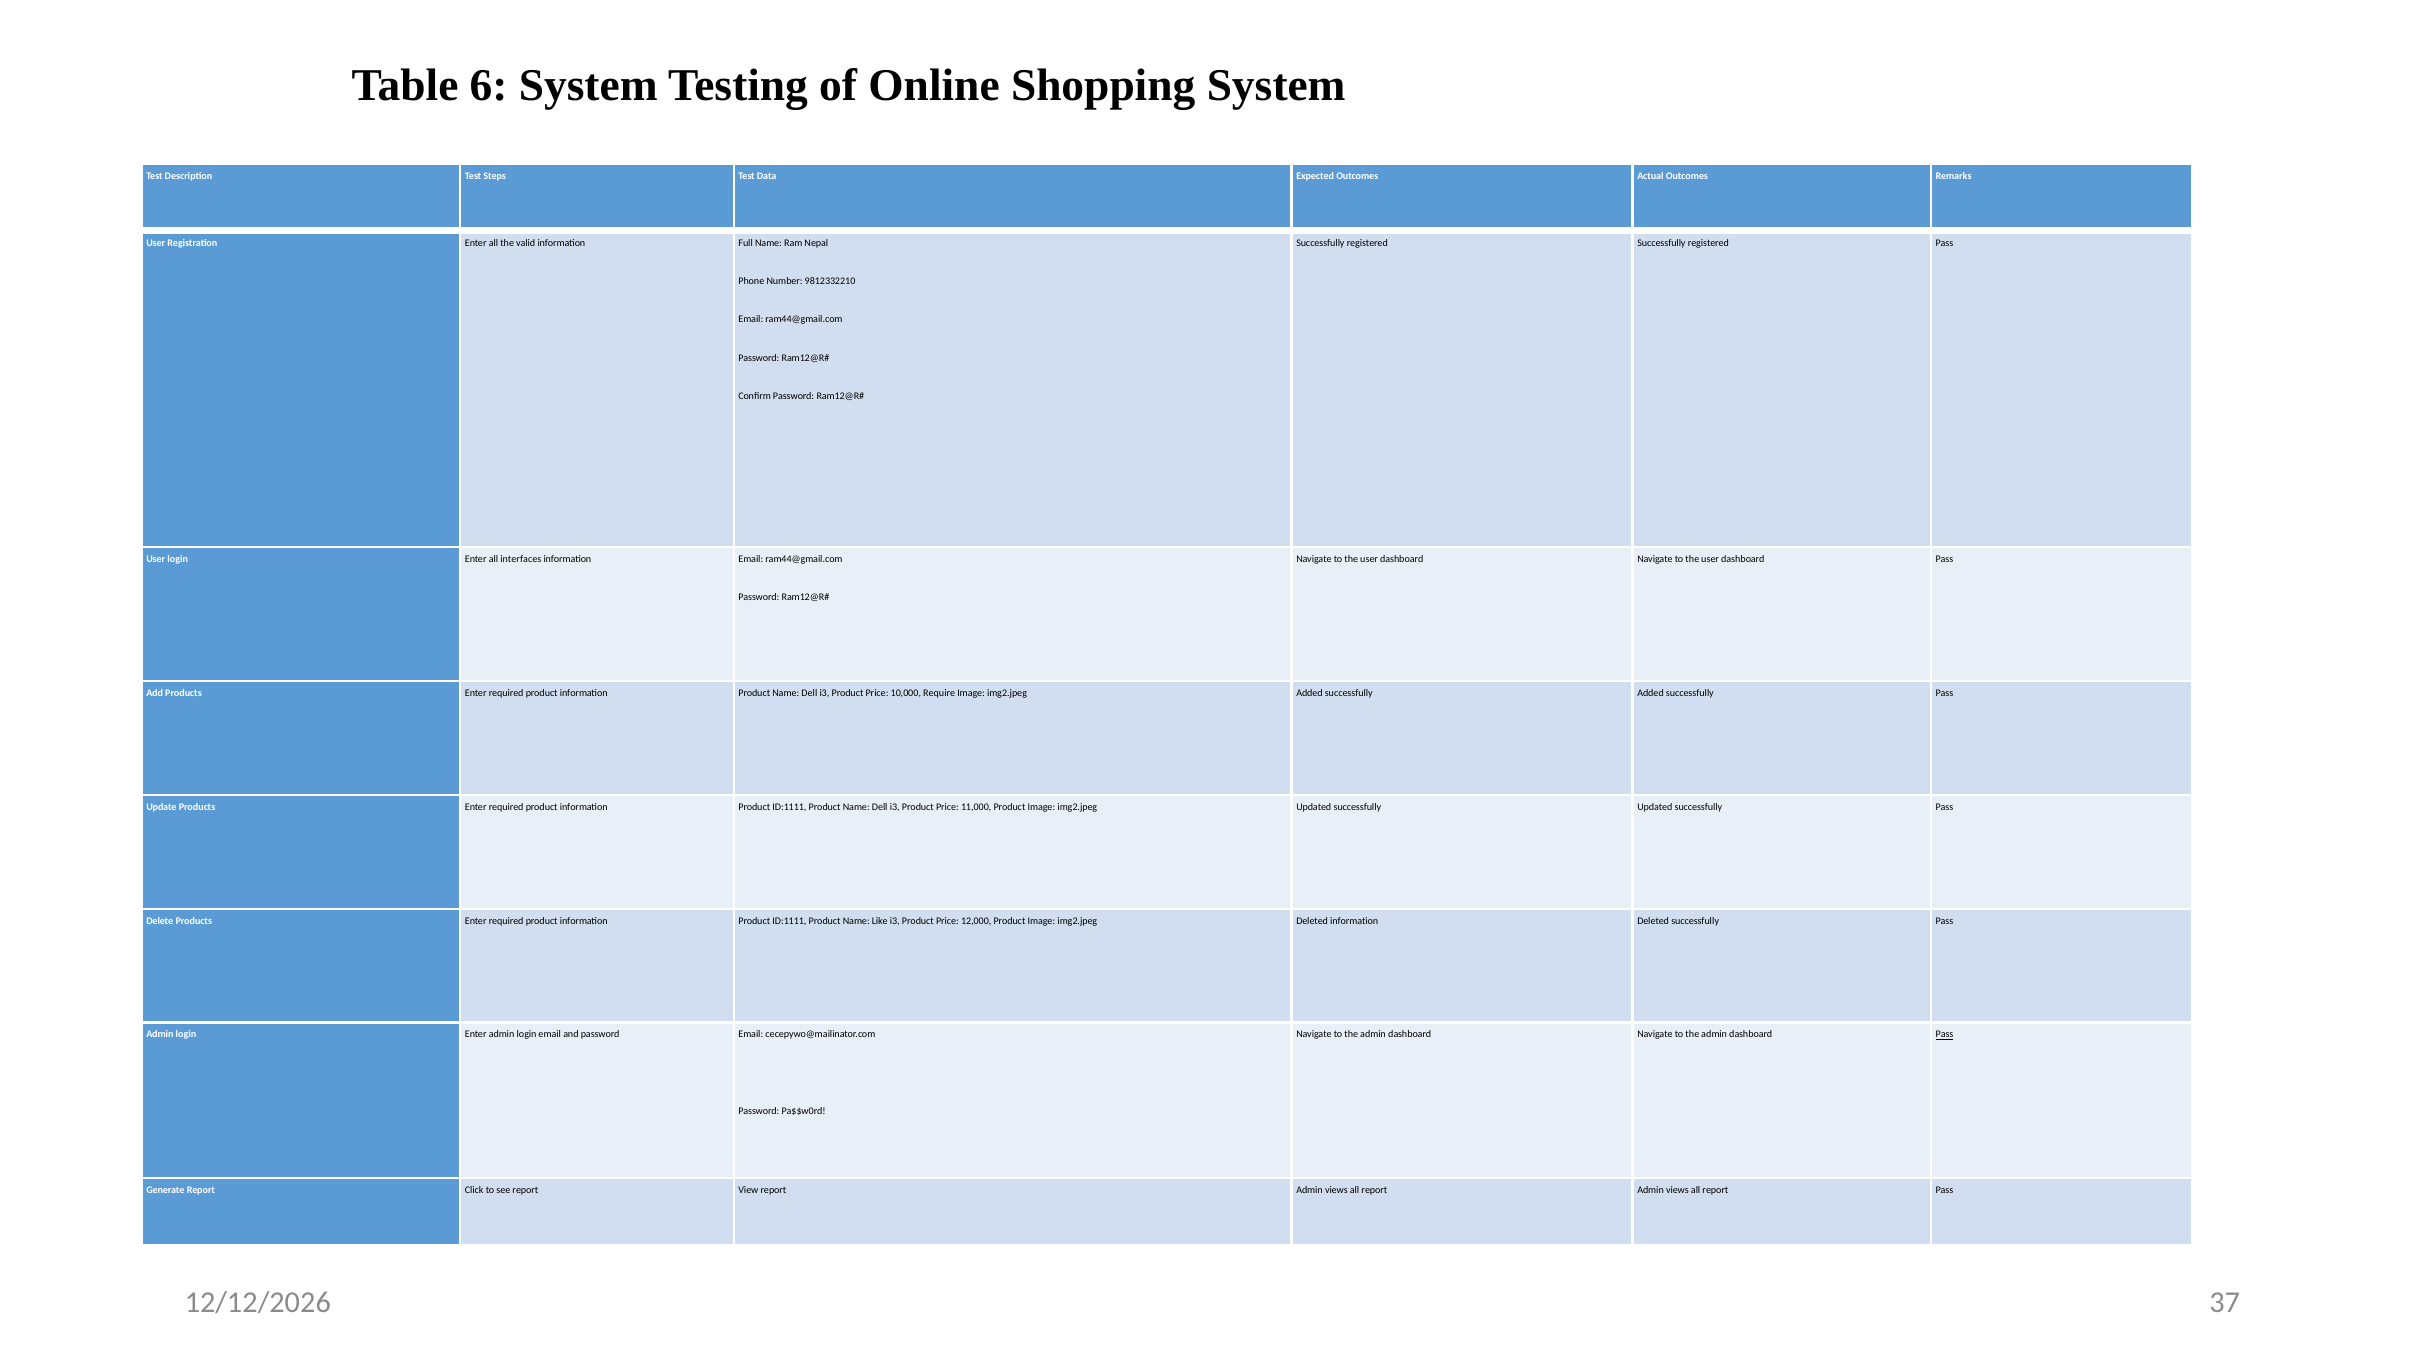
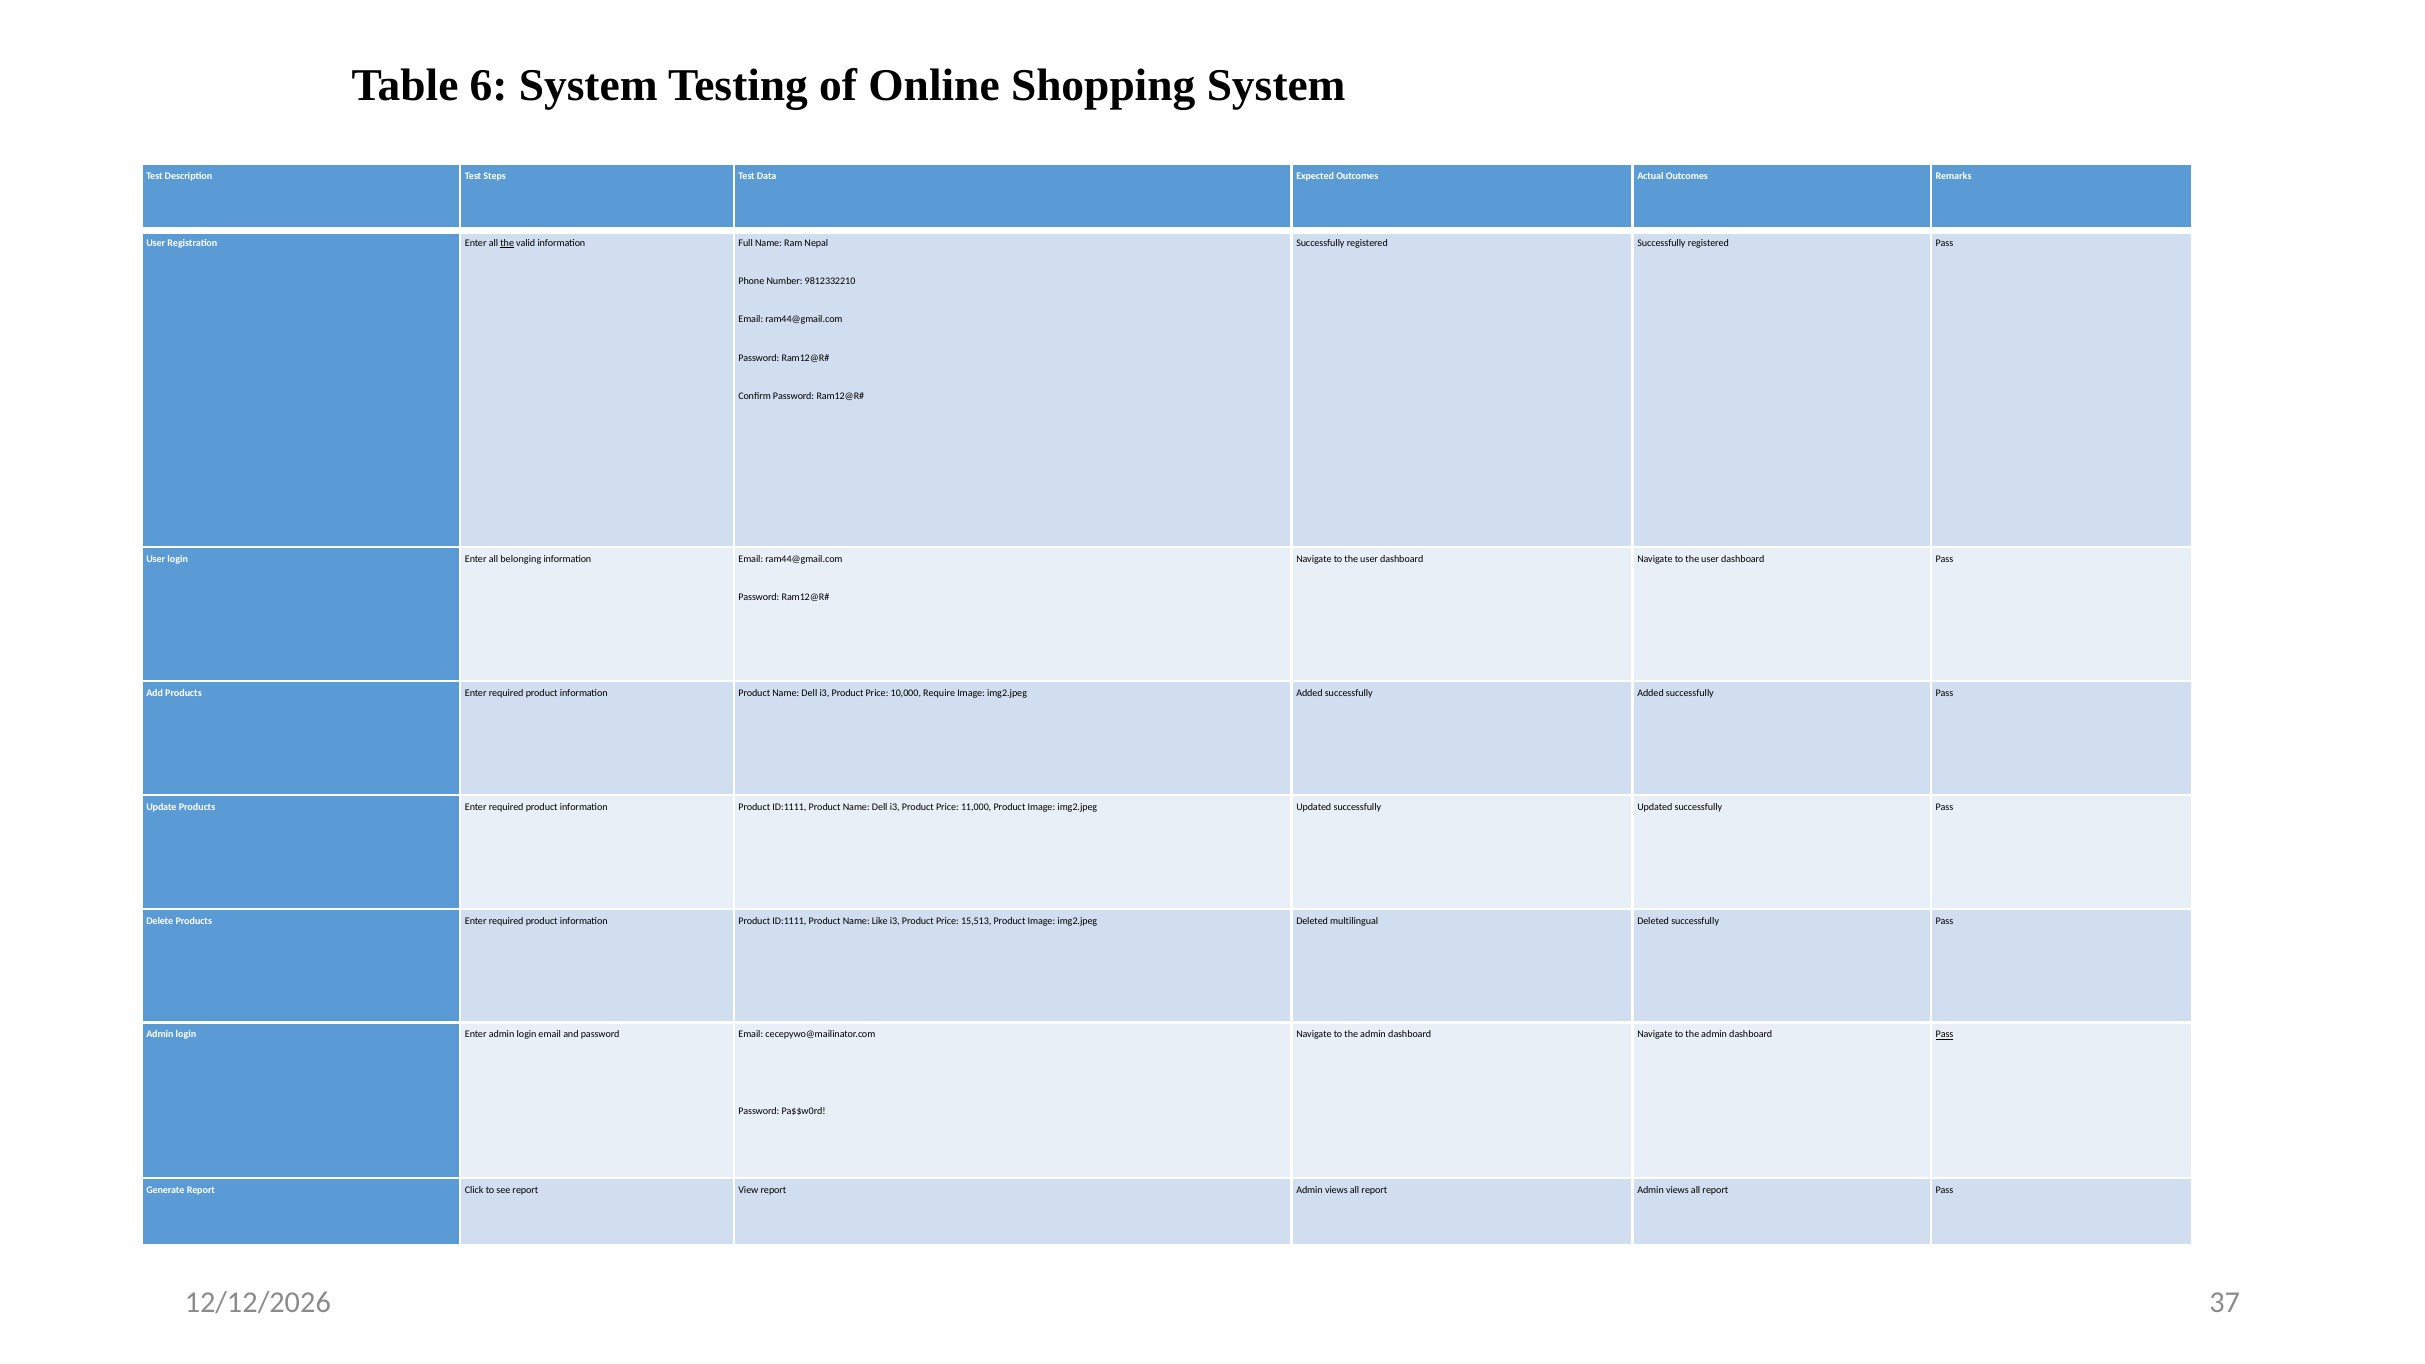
the underline: none -> present (507, 243)
interfaces: interfaces -> belonging (521, 559)
12,000: 12,000 -> 15,513 (976, 921)
Deleted information: information -> multilingual (1354, 921)
